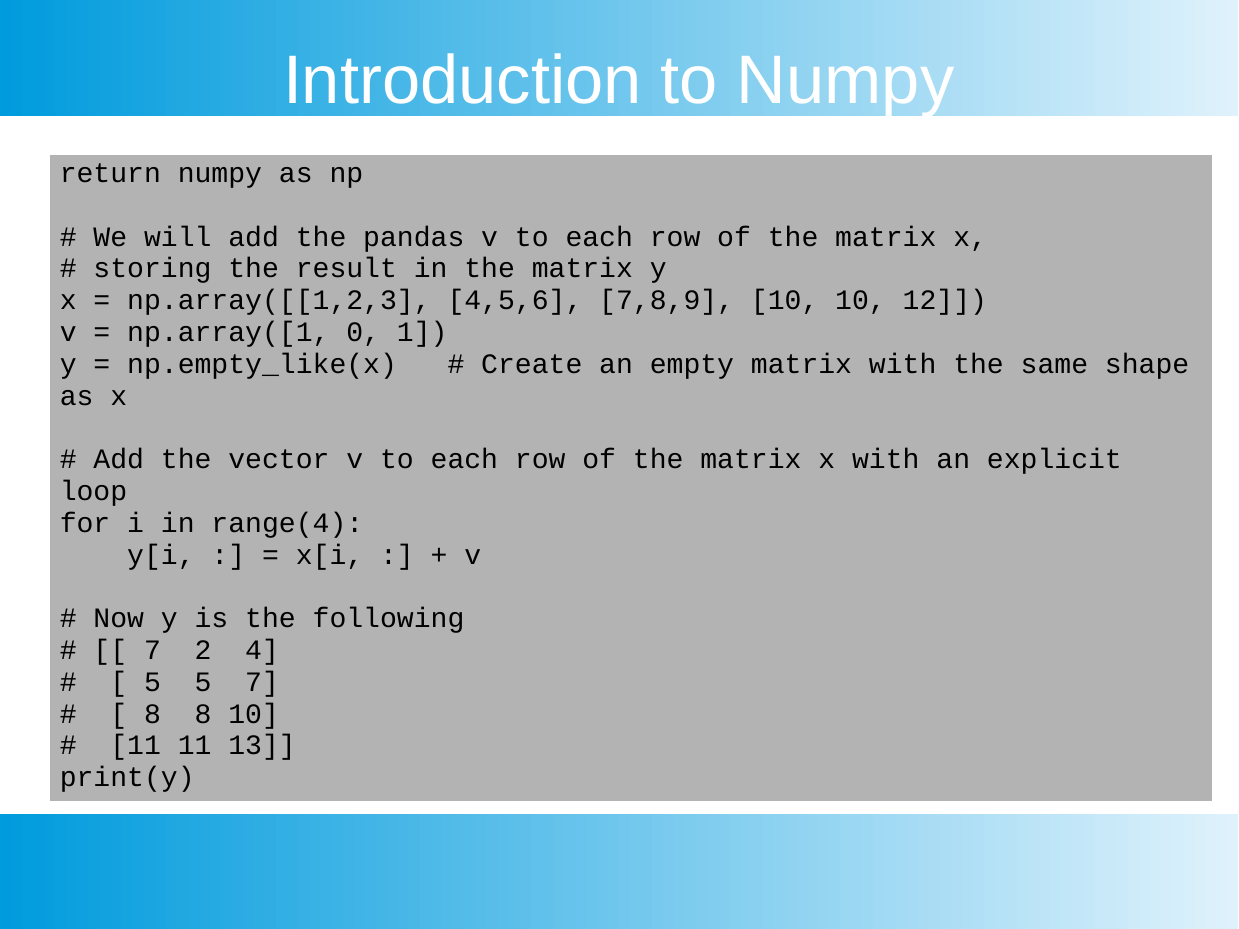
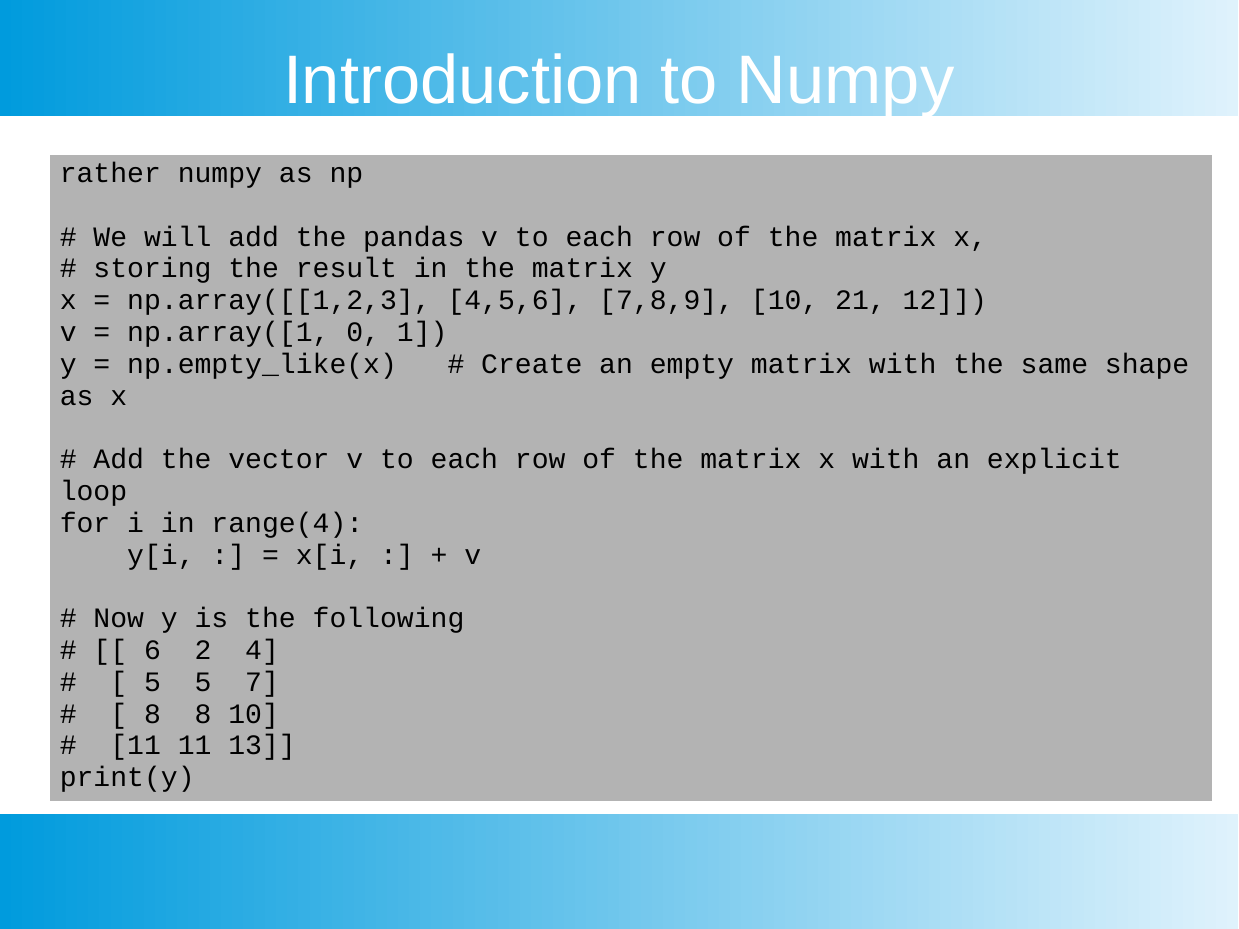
return: return -> rather (110, 174)
10 10: 10 -> 21 (861, 301)
7: 7 -> 6 (152, 650)
